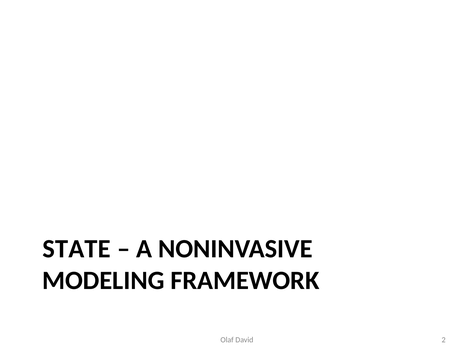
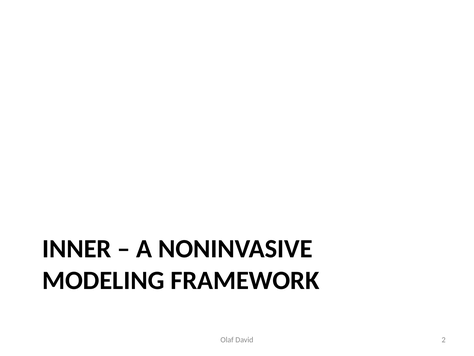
STATE: STATE -> INNER (77, 248)
